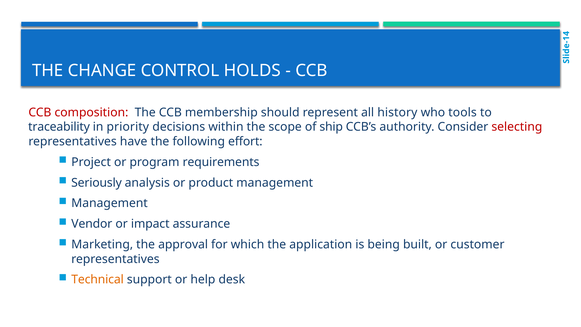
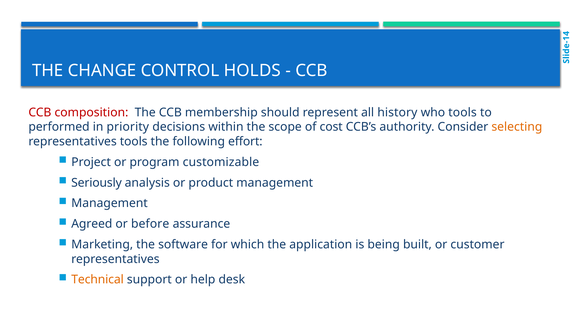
traceability: traceability -> performed (59, 127)
ship: ship -> cost (331, 127)
selecting colour: red -> orange (517, 127)
representatives have: have -> tools (134, 141)
requirements: requirements -> customizable (221, 162)
Vendor: Vendor -> Agreed (92, 224)
impact: impact -> before (150, 224)
approval: approval -> software (183, 244)
